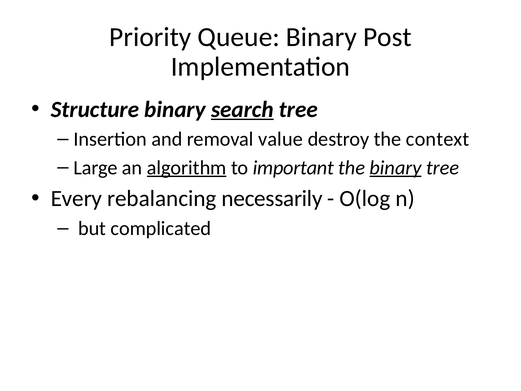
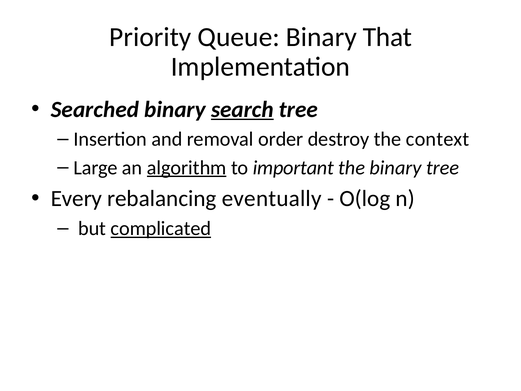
Post: Post -> That (387, 37)
Structure: Structure -> Searched (95, 109)
value: value -> order (281, 139)
binary underline: present -> none (396, 168)
necessarily: necessarily -> eventually (272, 199)
complicated underline: none -> present (161, 228)
